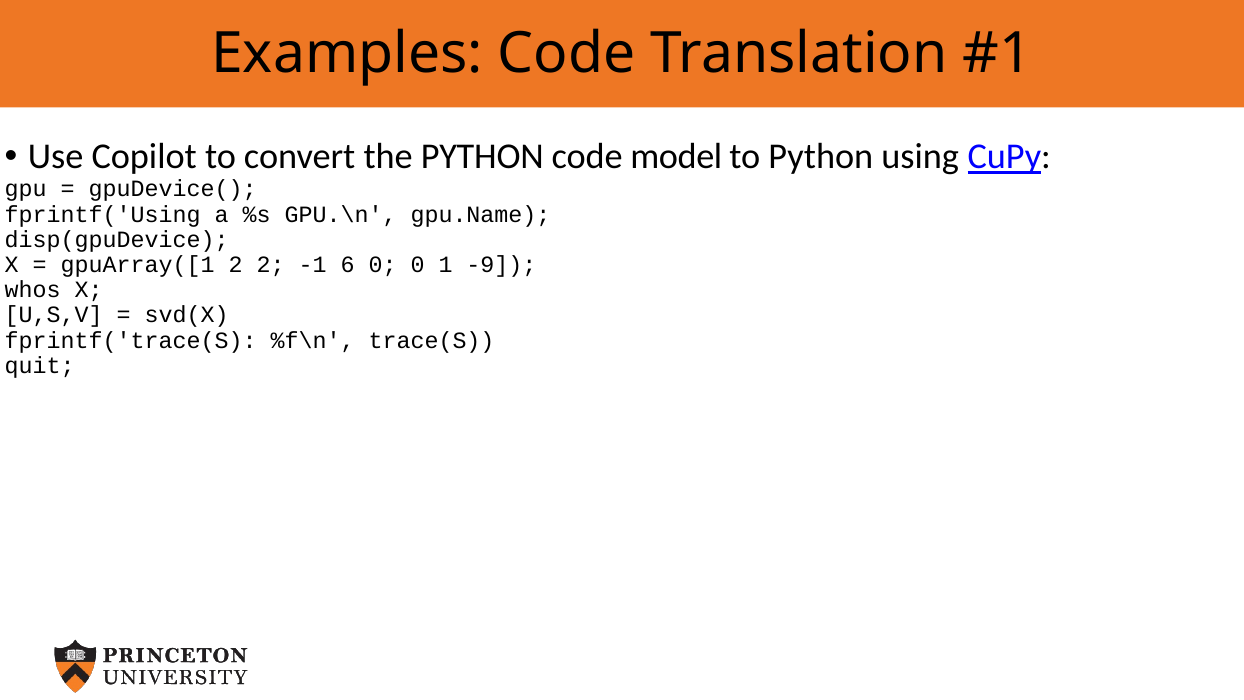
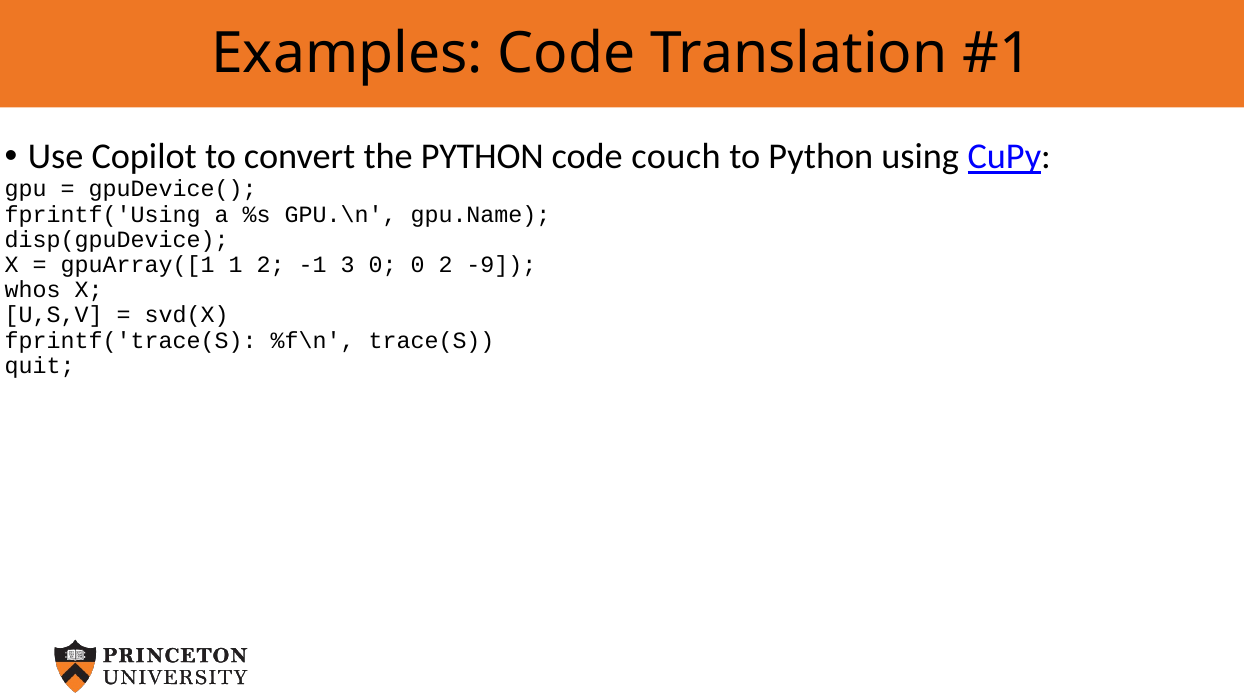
model: model -> couch (676, 157)
gpuArray([1 2: 2 -> 1 (236, 265)
6: 6 -> 3 (348, 265)
0 1: 1 -> 2 (446, 265)
